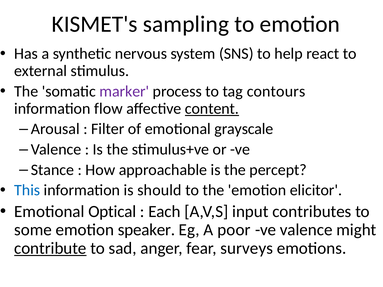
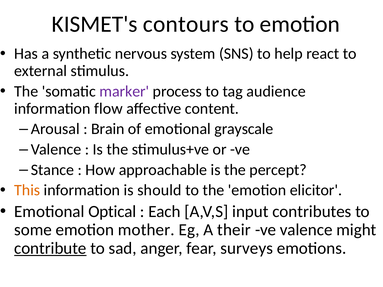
sampling: sampling -> contours (186, 24)
contours: contours -> audience (276, 91)
content underline: present -> none (212, 109)
Filter: Filter -> Brain (108, 129)
This colour: blue -> orange (27, 190)
speaker: speaker -> mother (146, 230)
poor: poor -> their (234, 230)
